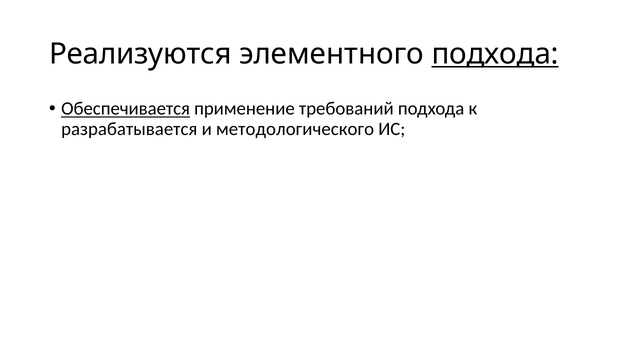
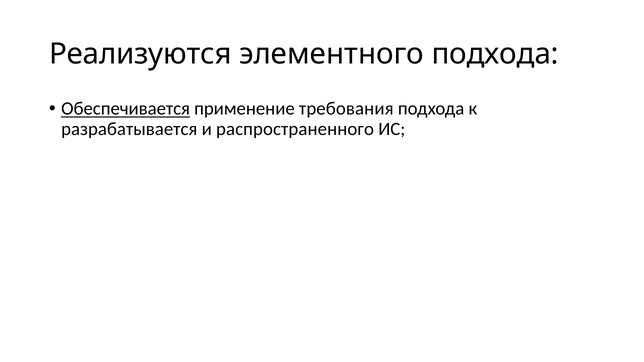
подхода underline: present -> none (495, 54)
требований: требований -> требования (346, 109)
методологического: методологического -> распространенного (295, 129)
